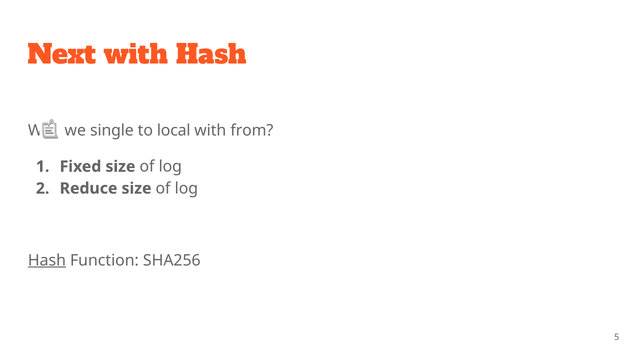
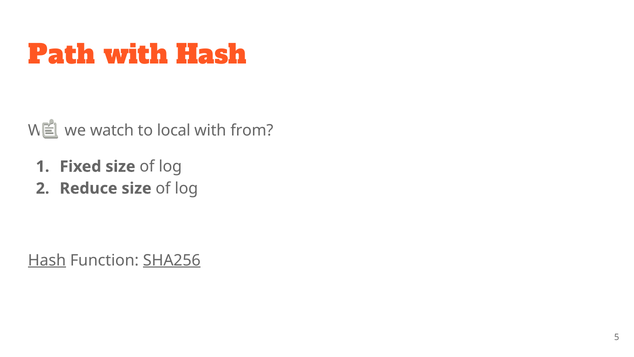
Next: Next -> Path (62, 55)
single: single -> watch (112, 130)
SHA256 underline: none -> present (172, 260)
